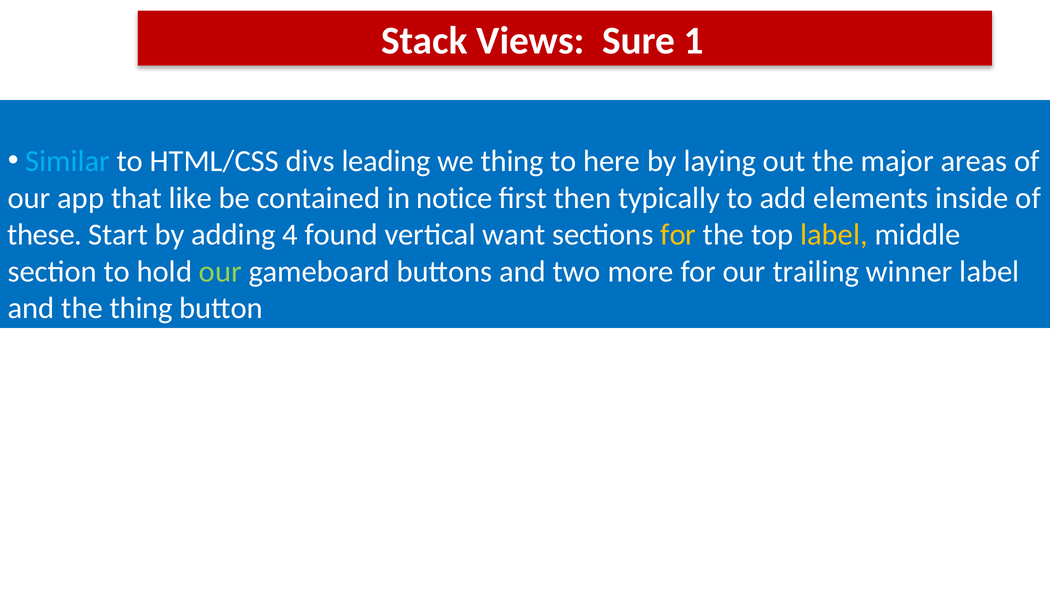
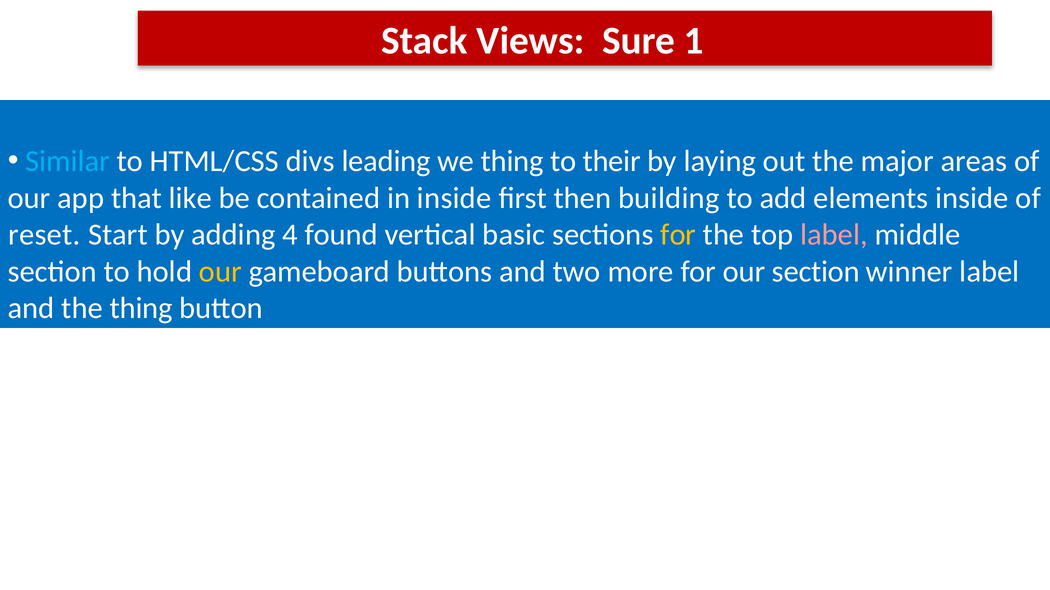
here: here -> their (612, 161)
in notice: notice -> inside (454, 198)
typically: typically -> building (669, 198)
these: these -> reset (44, 235)
want: want -> basic (514, 235)
label colour: yellow -> pink (834, 235)
our colour: light green -> yellow (220, 272)
our trailing: trailing -> section (816, 272)
